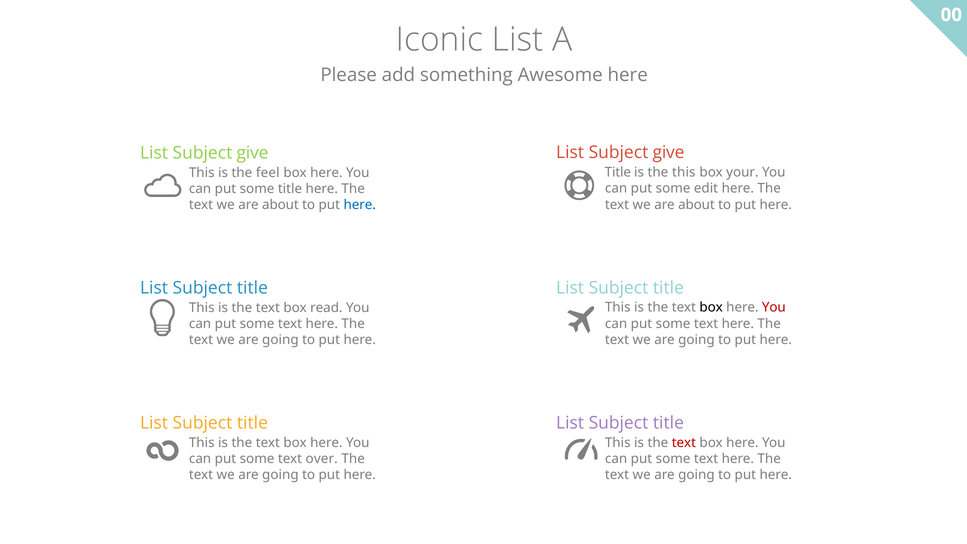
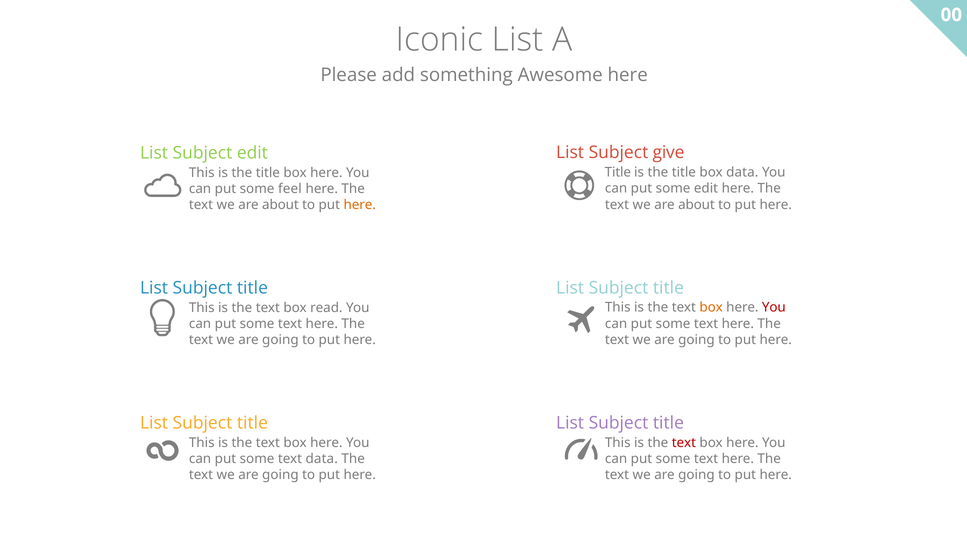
give: give -> edit (252, 153)
this: this -> title (684, 172)
box your: your -> data (742, 172)
This is the feel: feel -> title (268, 173)
some title: title -> feel (290, 189)
here colour: blue -> orange (360, 205)
box colour: black -> orange (711, 307)
text over: over -> data (322, 459)
